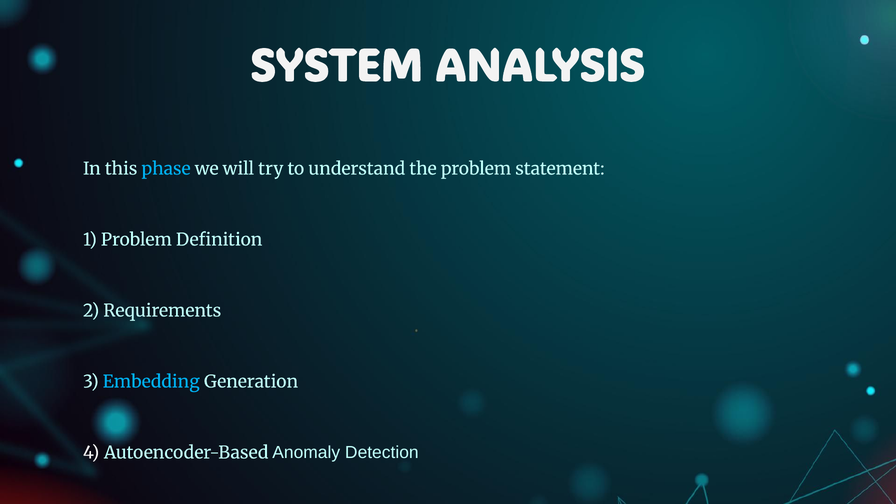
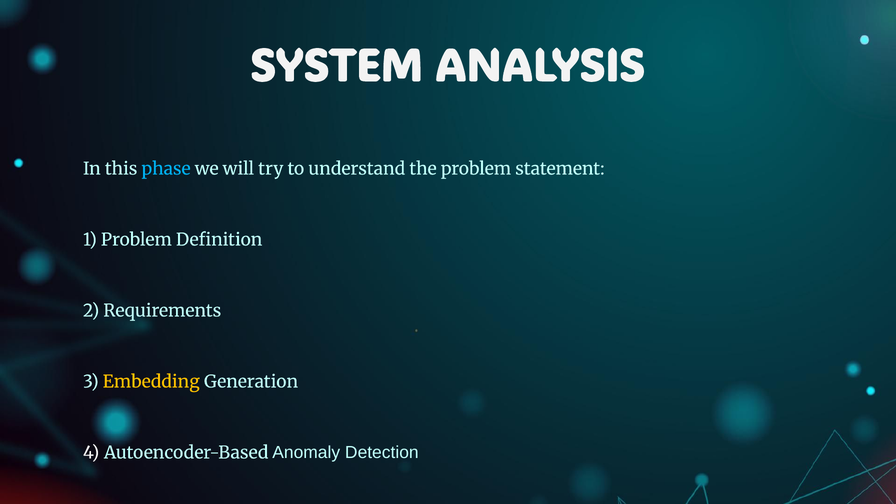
Embedding colour: light blue -> yellow (151, 382)
